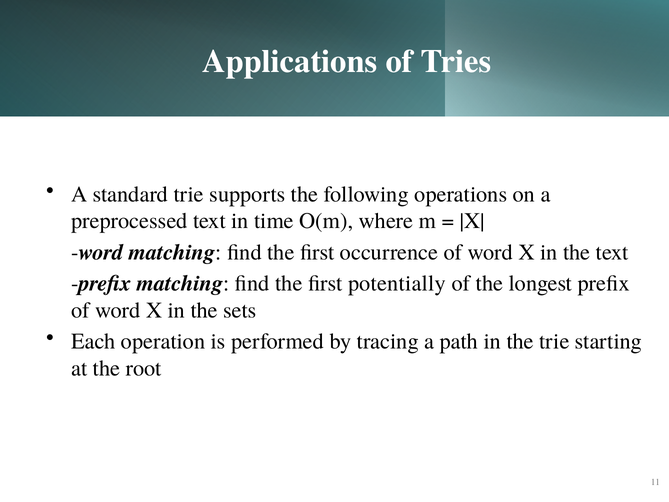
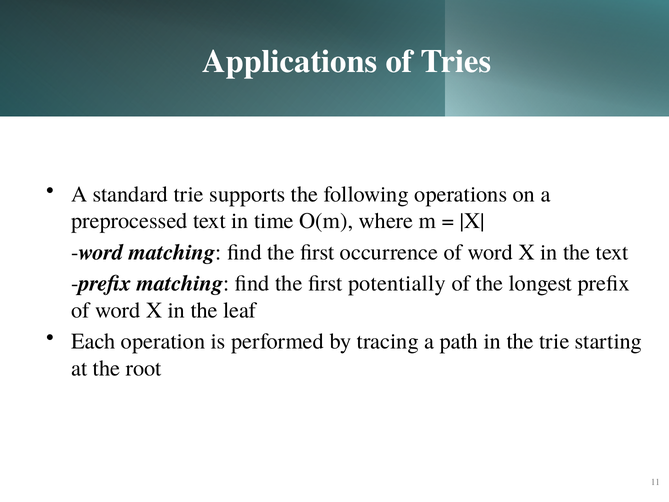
sets: sets -> leaf (240, 310)
